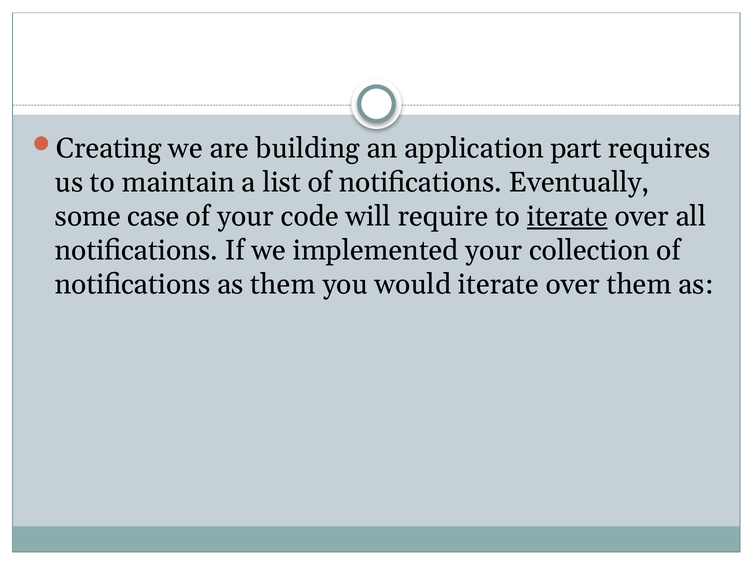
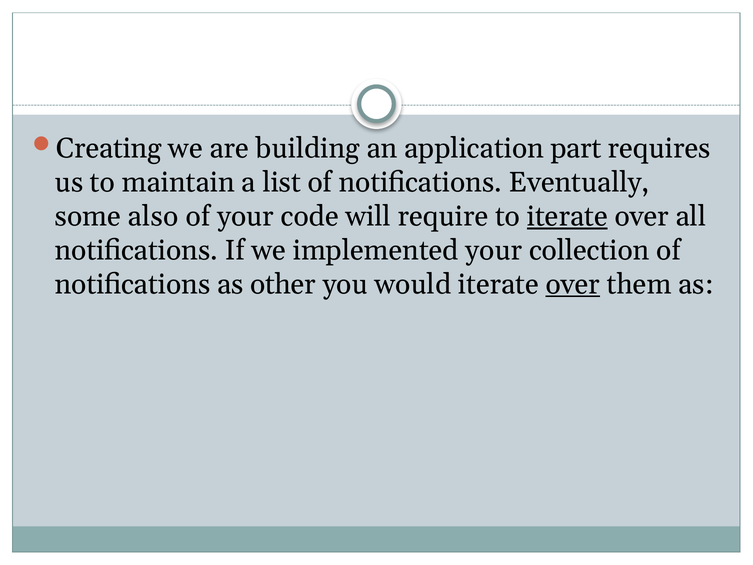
case: case -> also (153, 216)
as them: them -> other (283, 284)
over underline: none -> present (573, 284)
